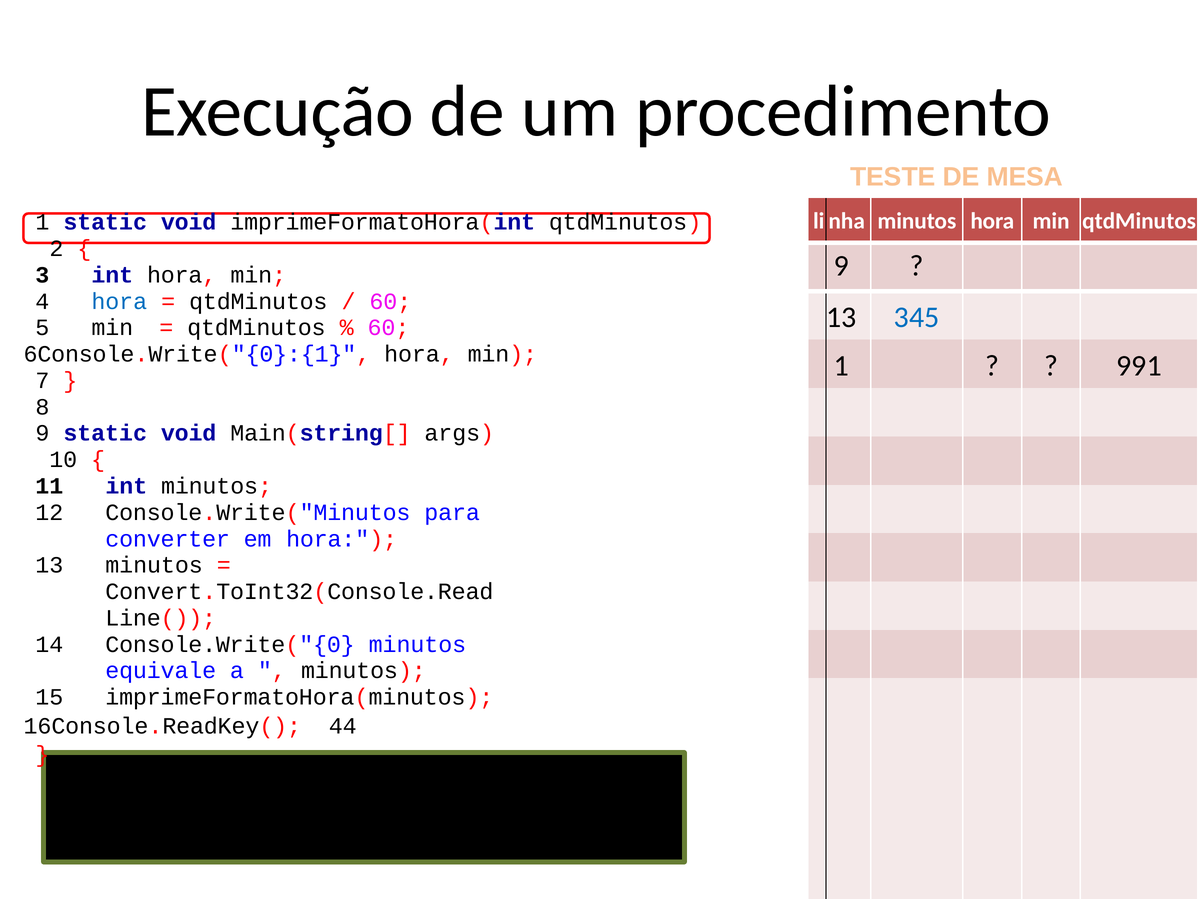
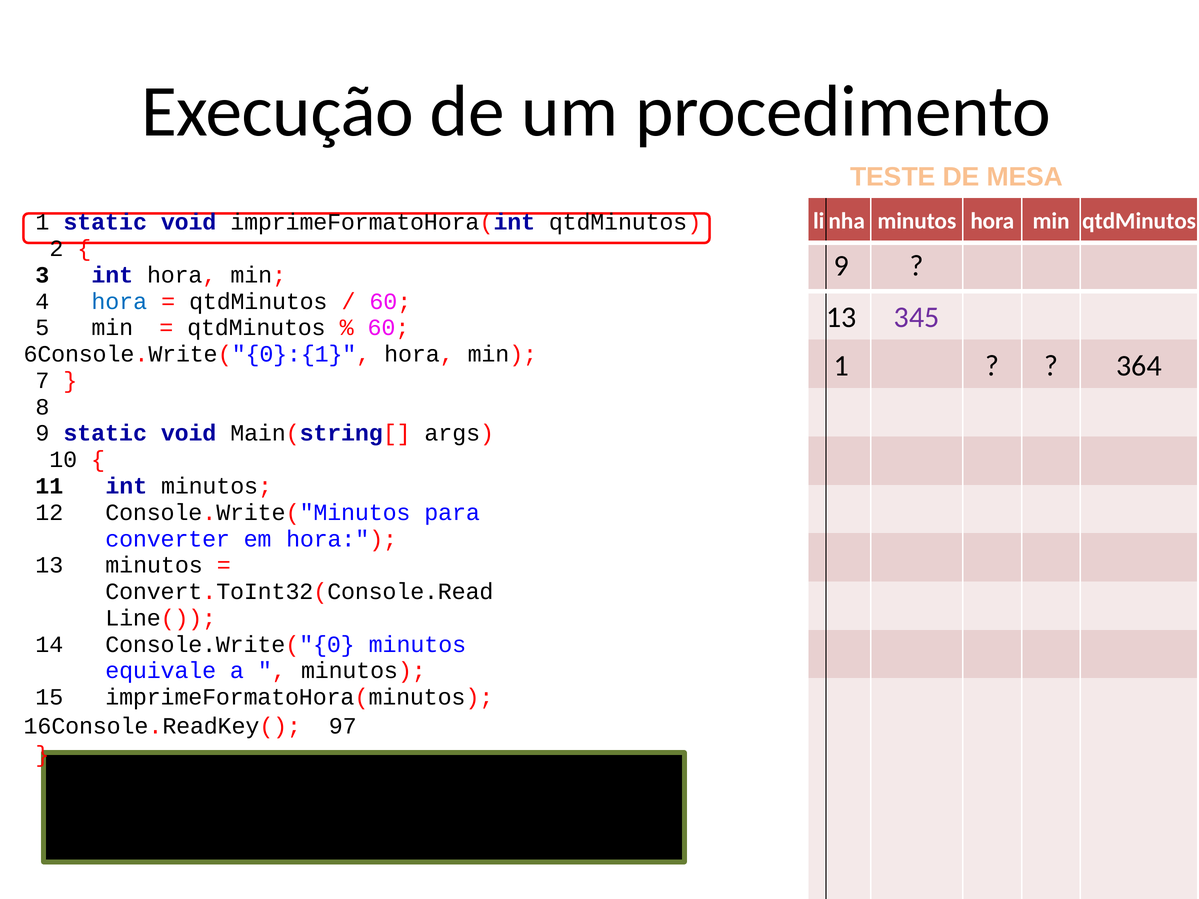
345 colour: blue -> purple (917, 318)
991: 991 -> 364 (1139, 366)
44: 44 -> 97 (343, 726)
